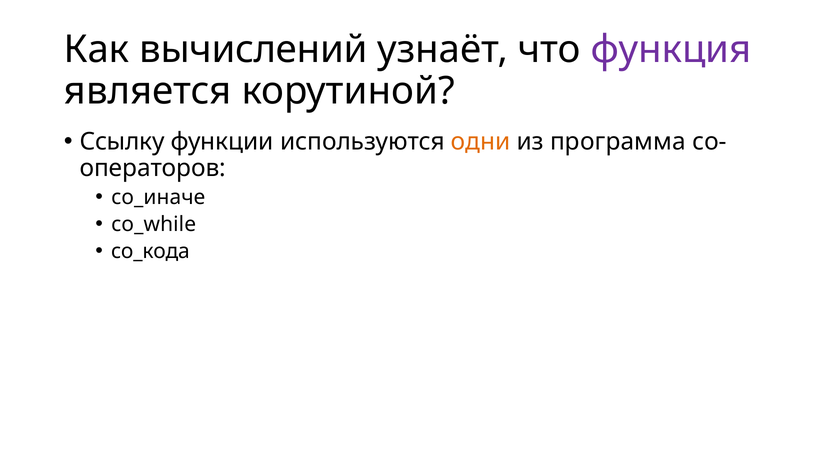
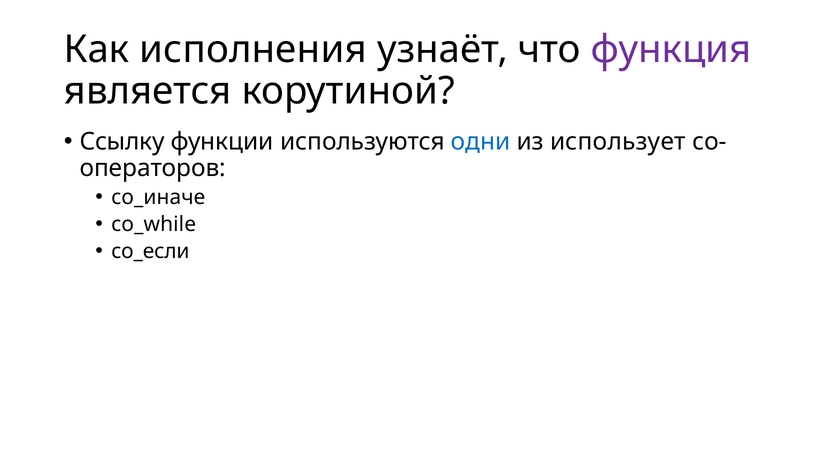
вычислений: вычислений -> исполнения (253, 50)
одни colour: orange -> blue (481, 142)
программа: программа -> использует (618, 142)
co_кода: co_кода -> co_если (150, 251)
